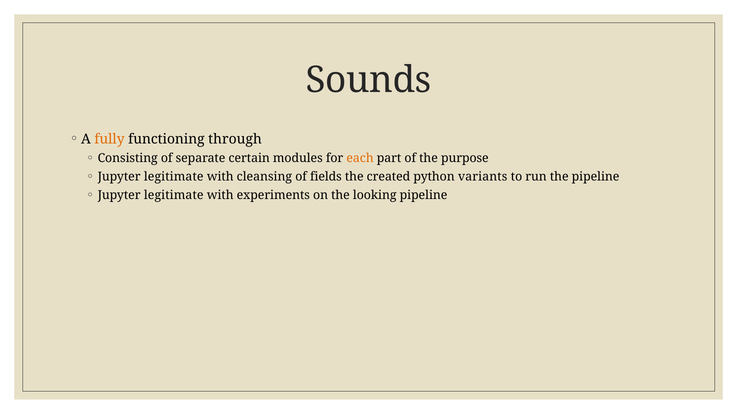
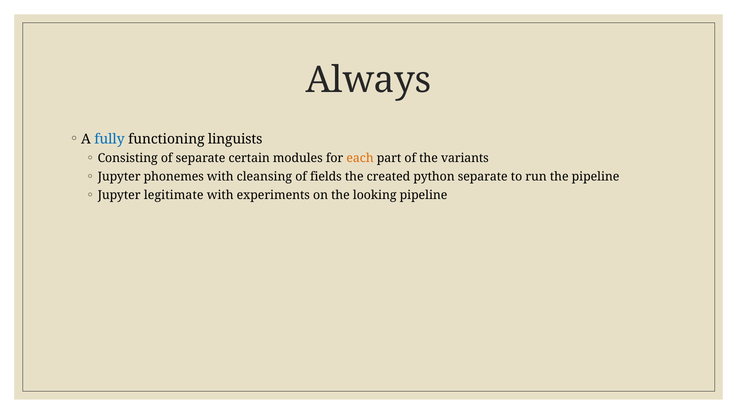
Sounds: Sounds -> Always (369, 80)
fully colour: orange -> blue (109, 139)
through: through -> linguists (235, 139)
purpose: purpose -> variants (465, 159)
legitimate: legitimate -> phonemes (174, 177)
python variants: variants -> separate (483, 177)
